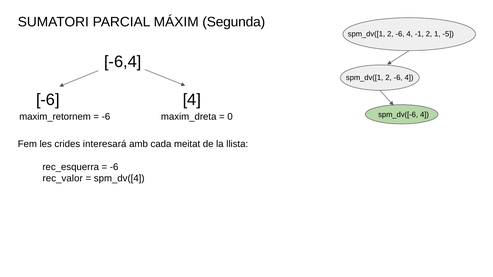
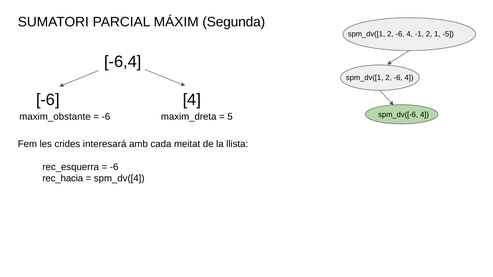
maxim_retornem: maxim_retornem -> maxim_obstante (55, 117)
0: 0 -> 5 (230, 117)
rec_valor: rec_valor -> rec_hacia (63, 179)
